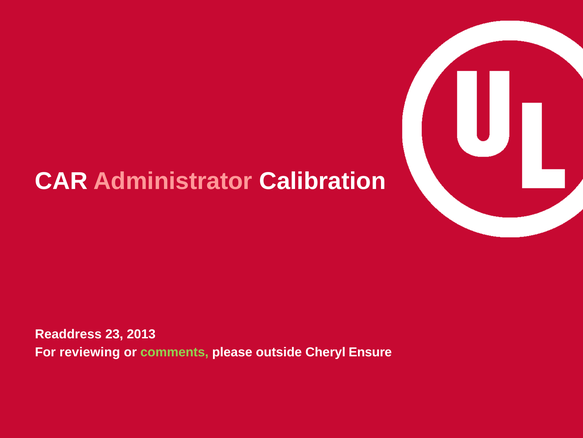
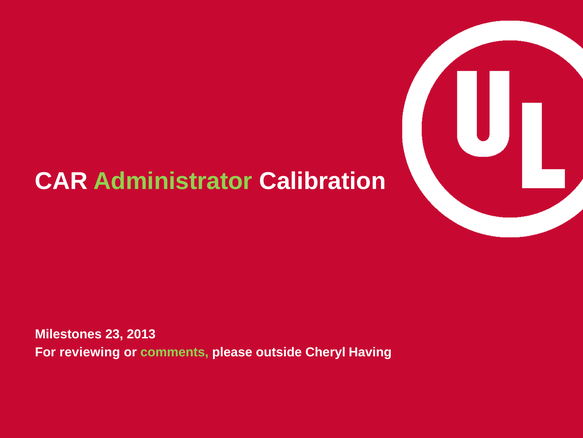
Administrator colour: pink -> light green (173, 181)
Readdress: Readdress -> Milestones (68, 334)
Ensure: Ensure -> Having (370, 352)
